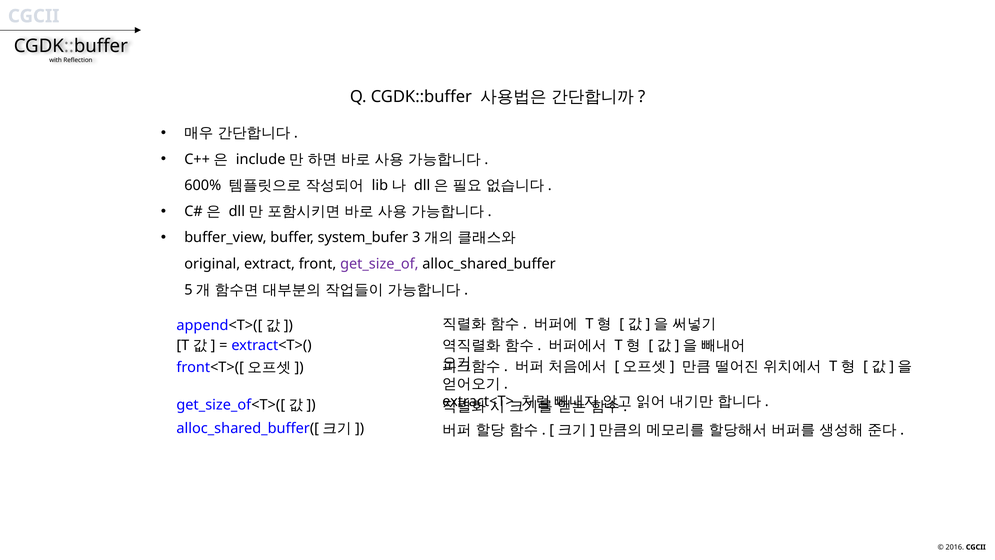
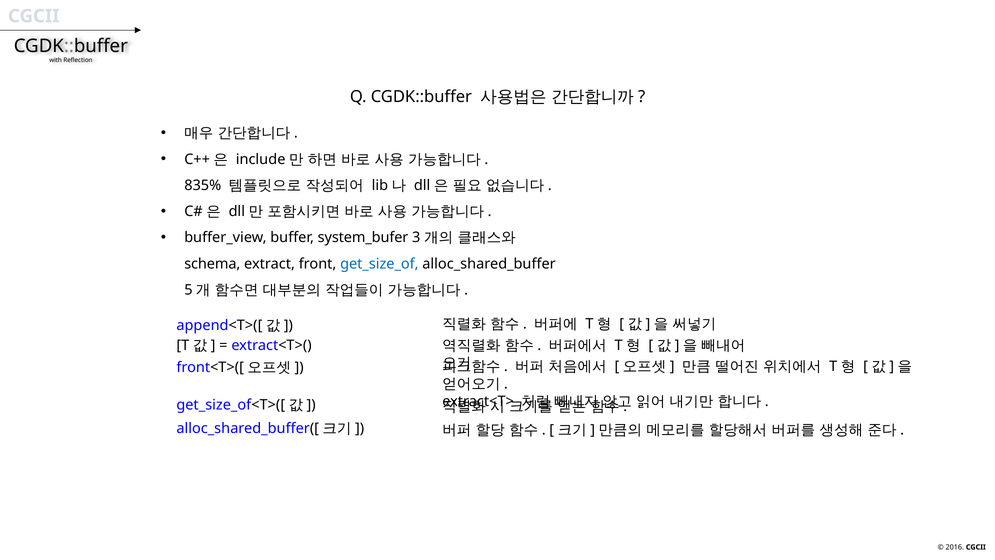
600%: 600% -> 835% (203, 185)
original: original -> schema (212, 264)
get_size_of colour: purple -> blue (379, 264)
